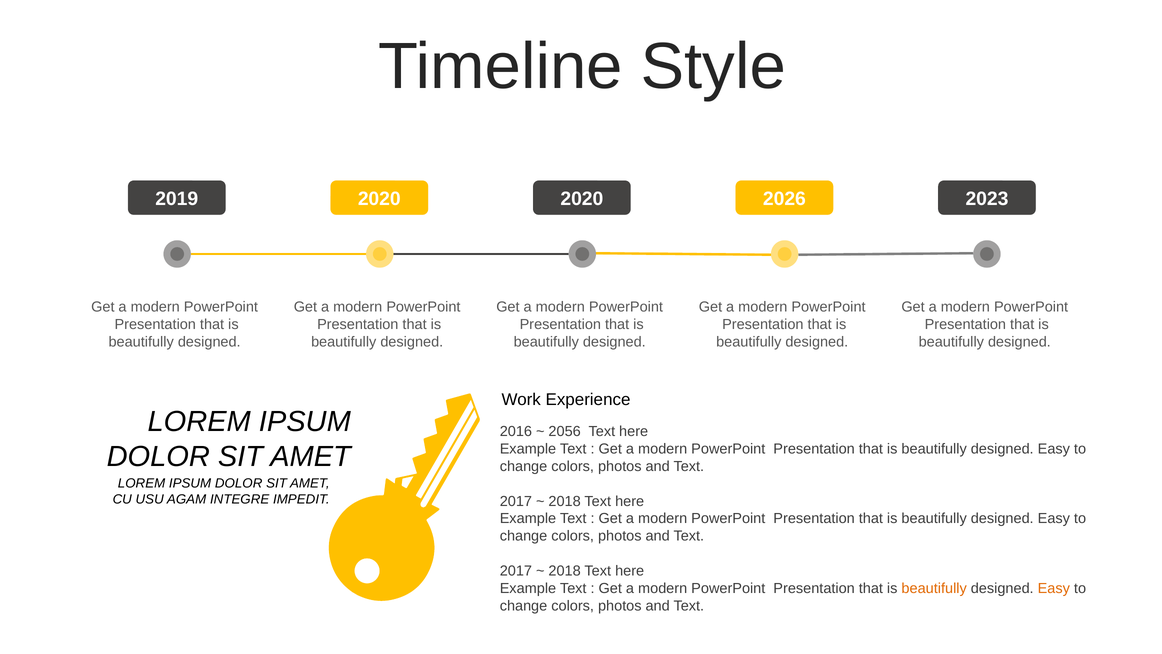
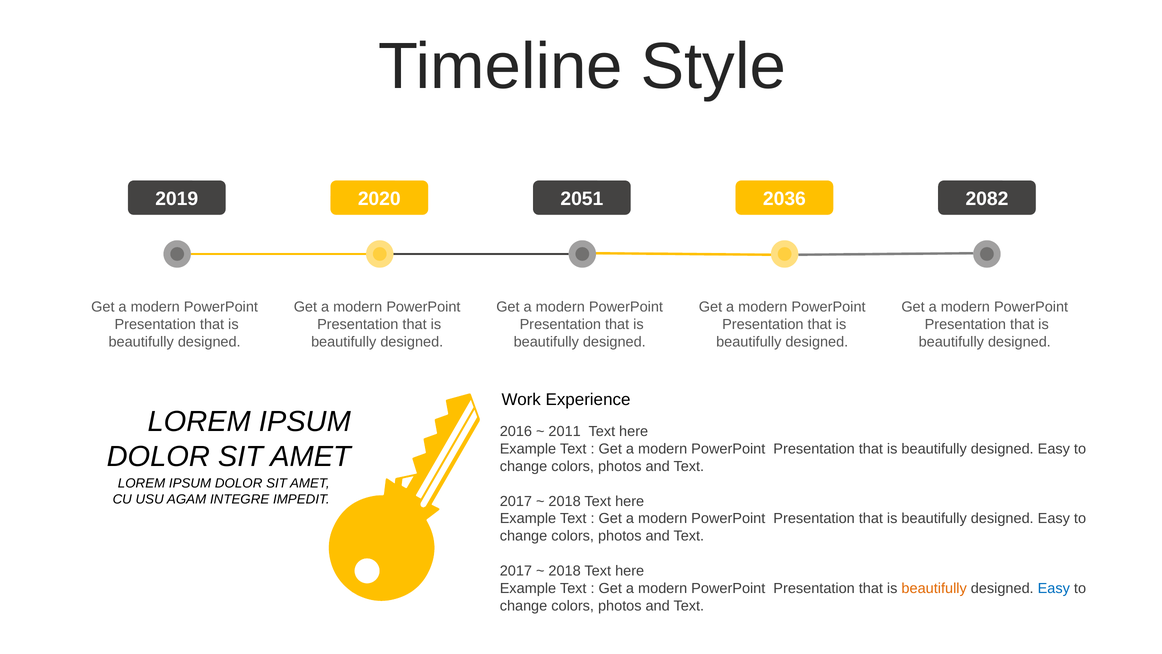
2020 2020: 2020 -> 2051 (582, 199)
2026: 2026 -> 2036 (784, 199)
2023: 2023 -> 2082 (987, 199)
2056: 2056 -> 2011 (565, 431)
Easy colour: orange -> blue (1054, 588)
